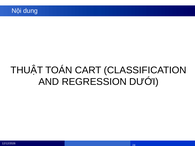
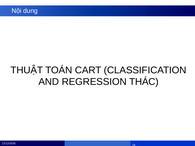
DƯỚI: DƯỚI -> THÁC (144, 82)
